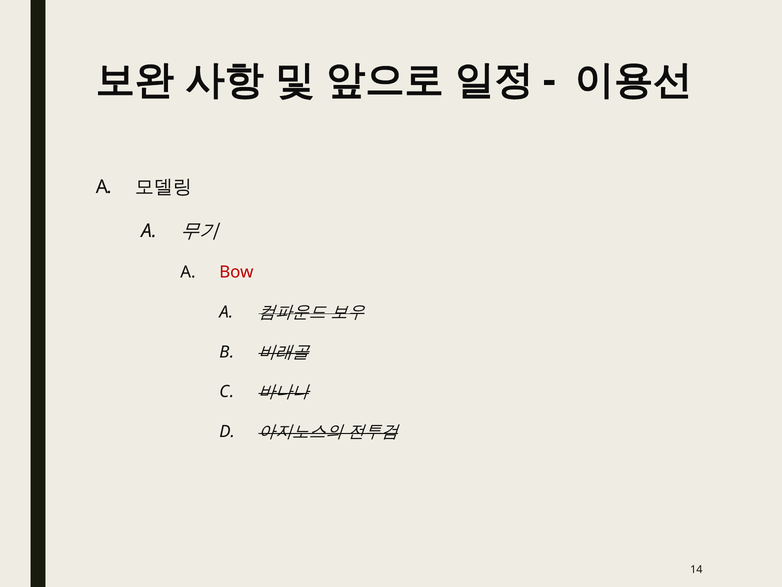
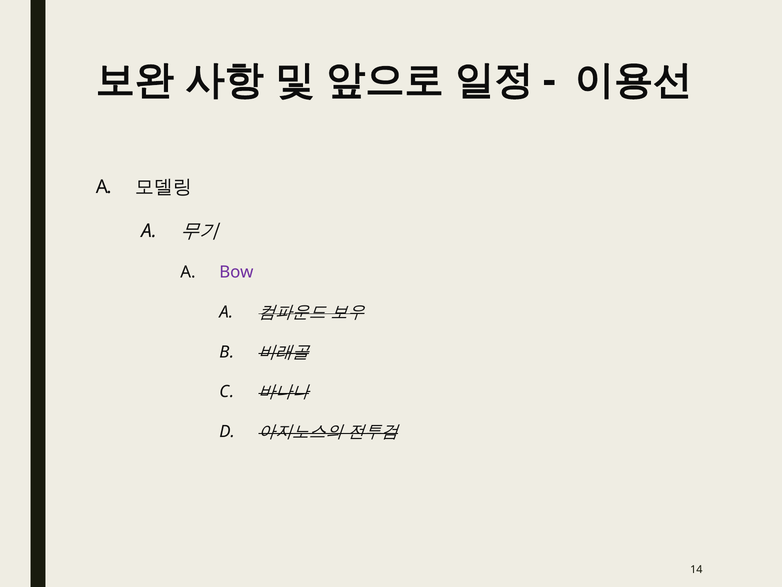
Bow colour: red -> purple (236, 272)
